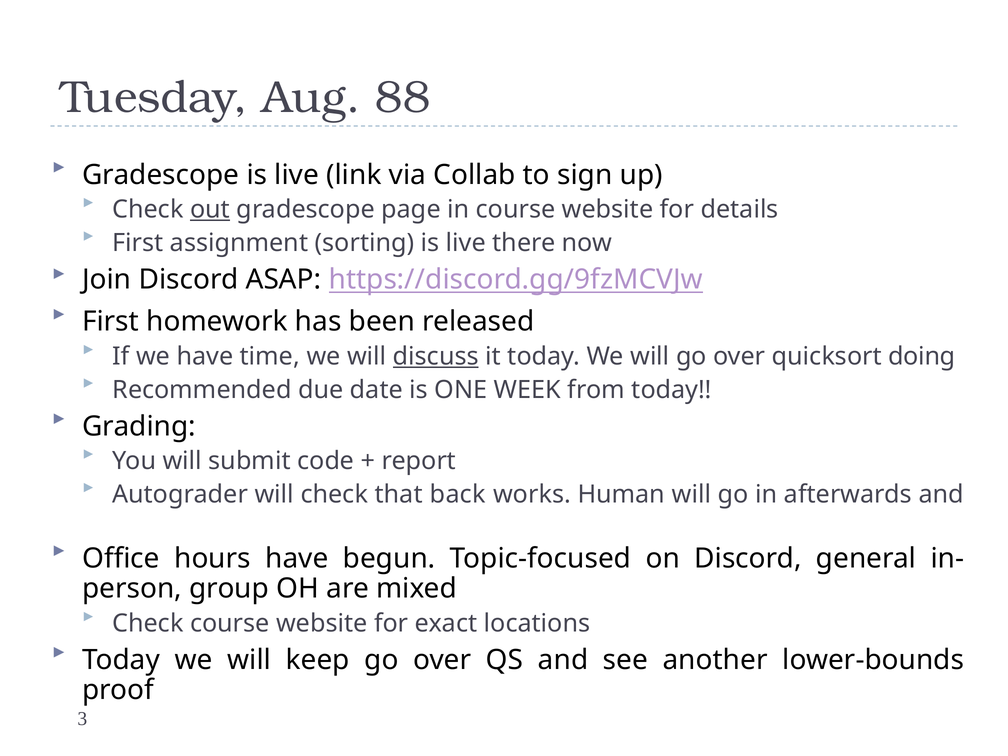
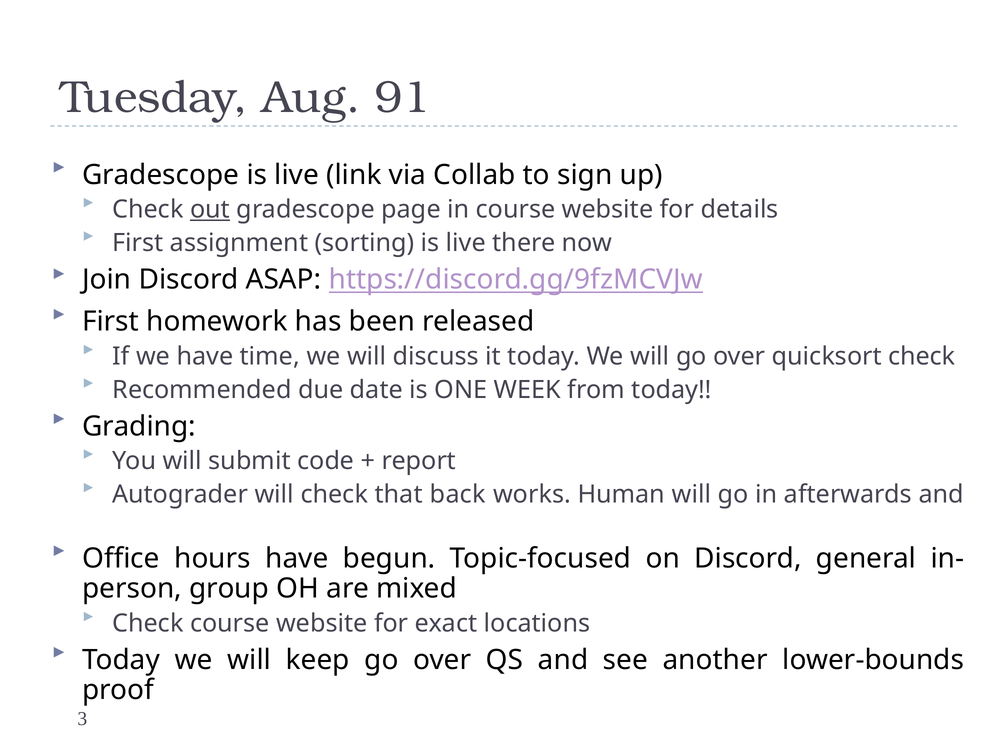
88: 88 -> 91 (403, 97)
discuss underline: present -> none (436, 356)
quicksort doing: doing -> check (922, 356)
